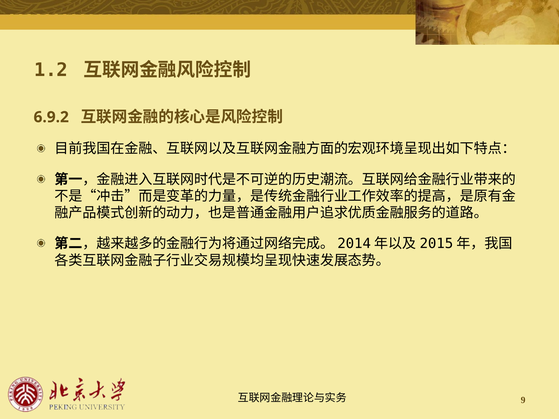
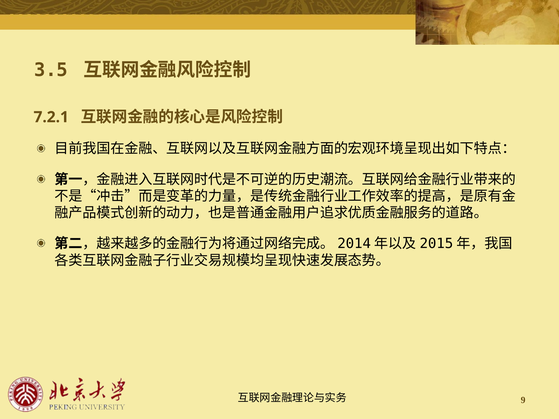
1.2: 1.2 -> 3.5 (51, 70)
6.9.2: 6.9.2 -> 7.2.1 (51, 117)
